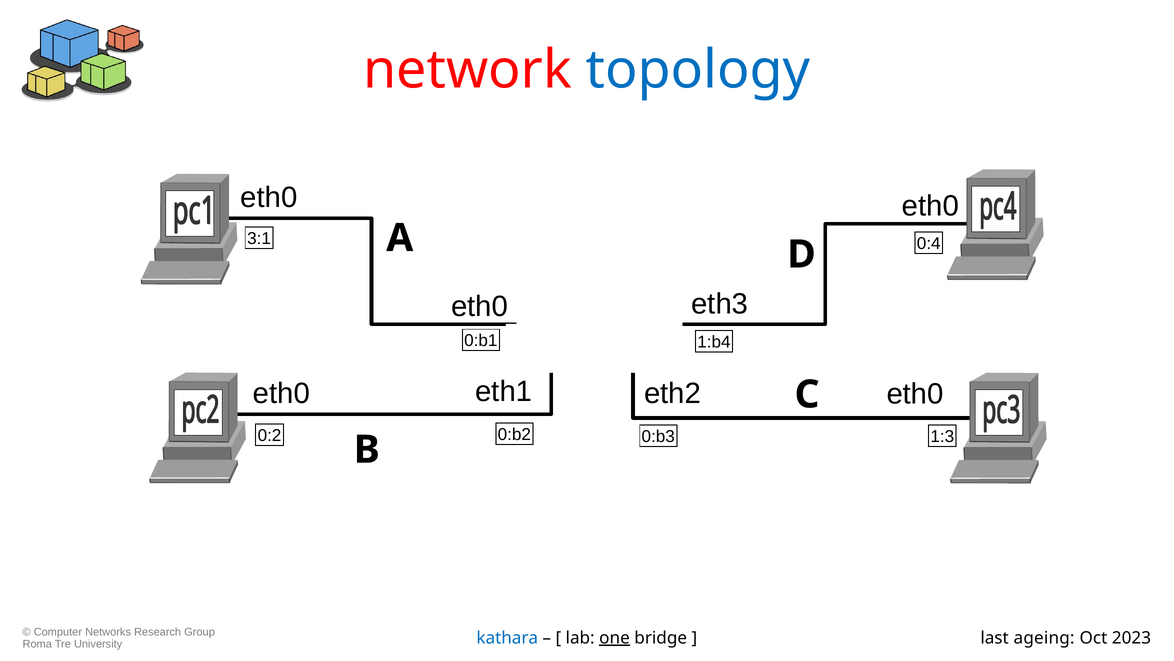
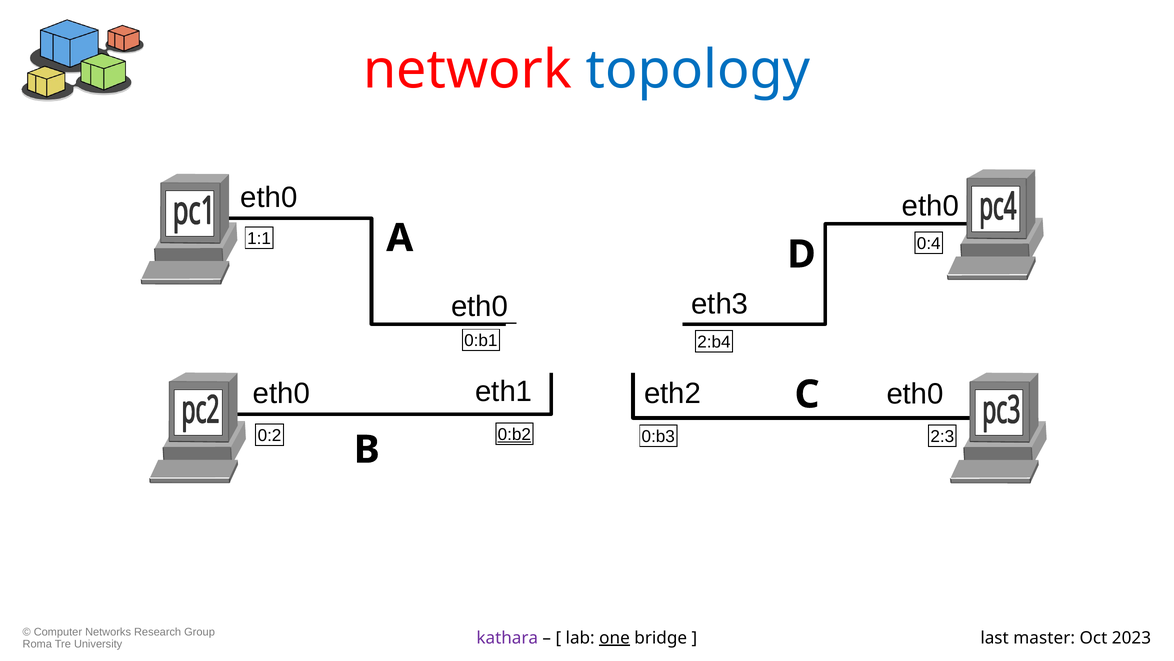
3:1: 3:1 -> 1:1 (259, 238)
1:b4: 1:b4 -> 2:b4 (714, 342)
0:b2 underline: none -> present (514, 434)
1:3: 1:3 -> 2:3 (942, 436)
kathara colour: blue -> purple (507, 637)
ageing: ageing -> master (1044, 637)
